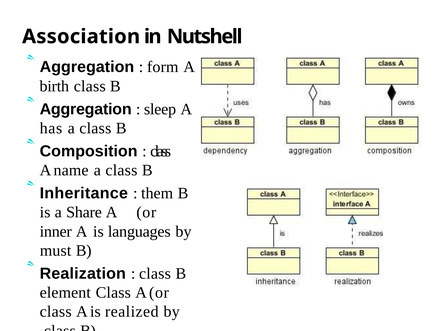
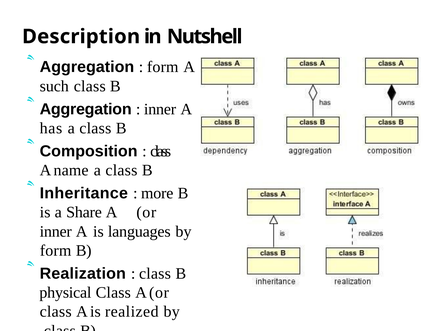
Association: Association -> Description (81, 37)
birth: birth -> such (54, 86)
sleep: sleep -> inner (160, 109)
them: them -> more (157, 193)
must: must -> form (56, 251)
element: element -> physical (65, 293)
